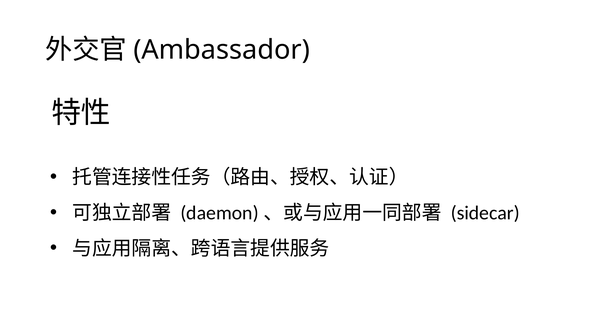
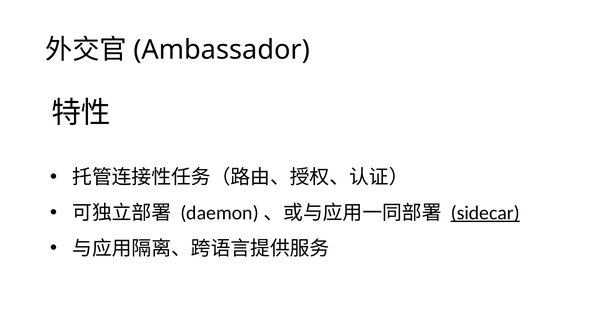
sidecar underline: none -> present (485, 213)
